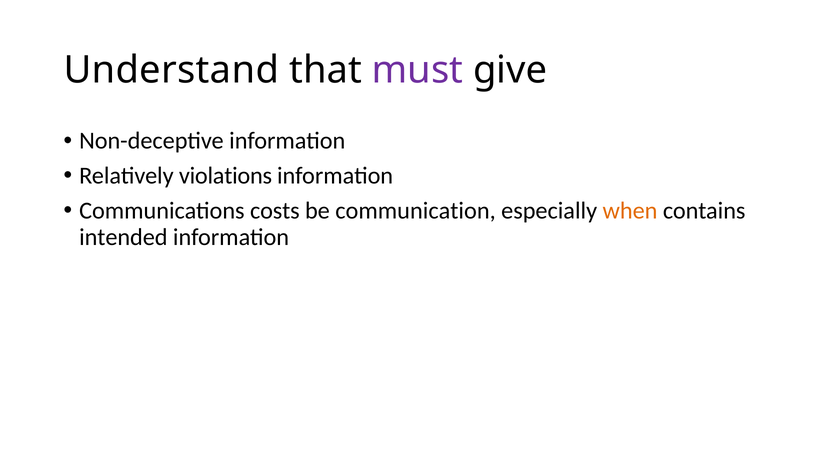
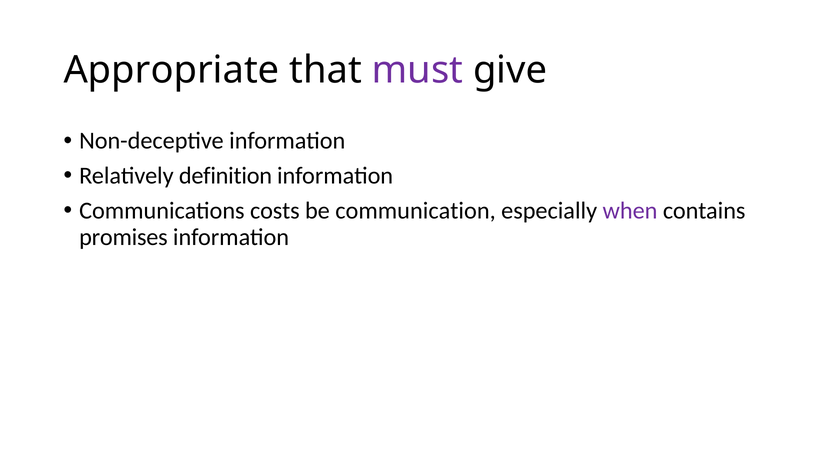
Understand: Understand -> Appropriate (171, 70)
violations: violations -> definition (225, 176)
when colour: orange -> purple (630, 211)
intended: intended -> promises (123, 237)
